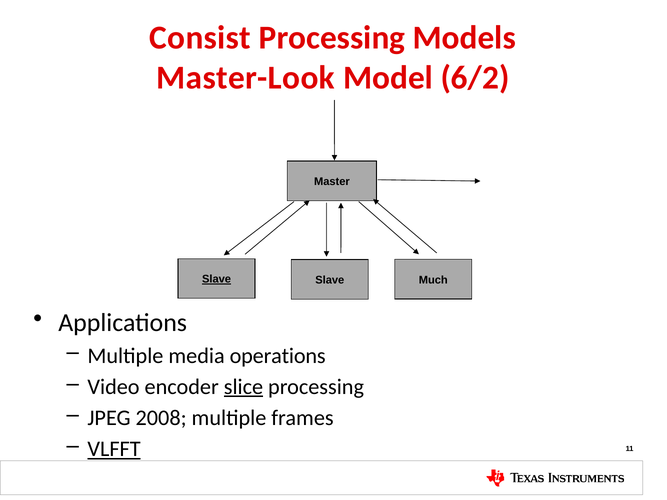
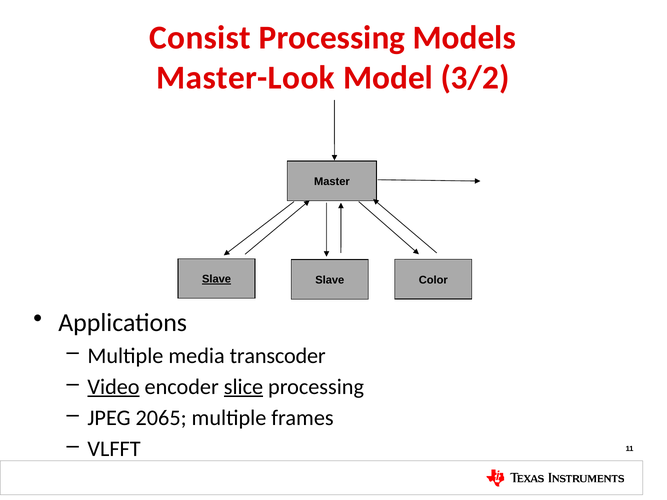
6/2: 6/2 -> 3/2 (475, 78)
Much: Much -> Color (433, 280)
operations: operations -> transcoder (278, 356)
Video underline: none -> present (114, 387)
2008: 2008 -> 2065 (161, 418)
VLFFT underline: present -> none (114, 449)
